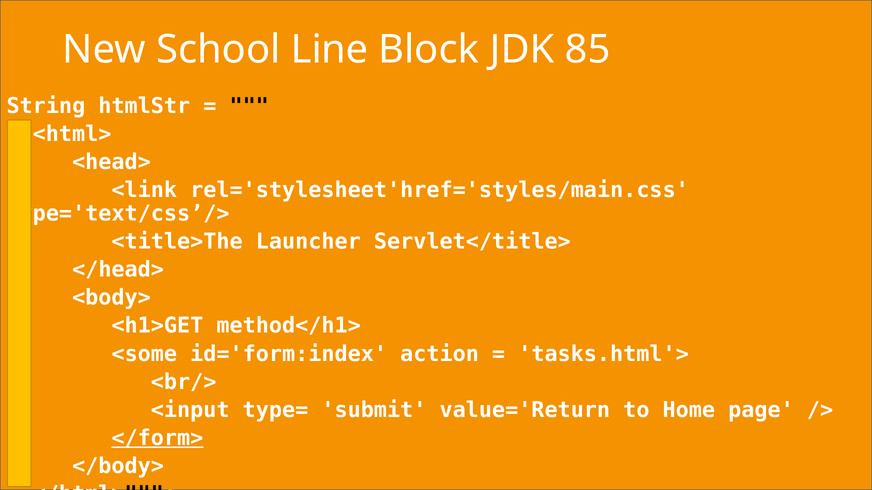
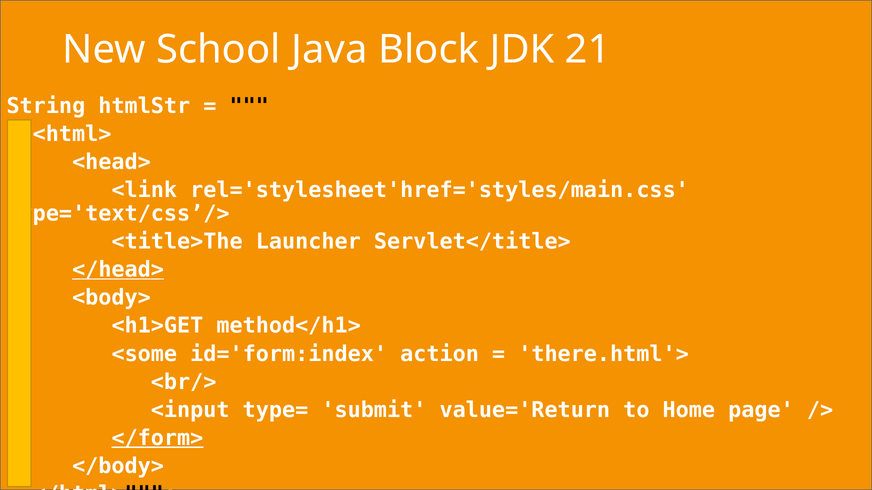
Line: Line -> Java (329, 49)
85: 85 -> 21 (588, 49)
</head> underline: none -> present (118, 270)
tasks.html'>: tasks.html'> -> there.html'> (604, 354)
